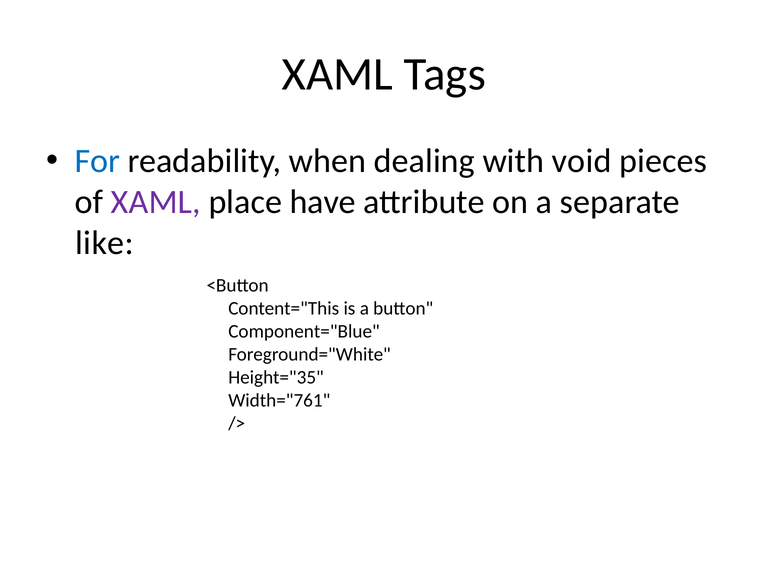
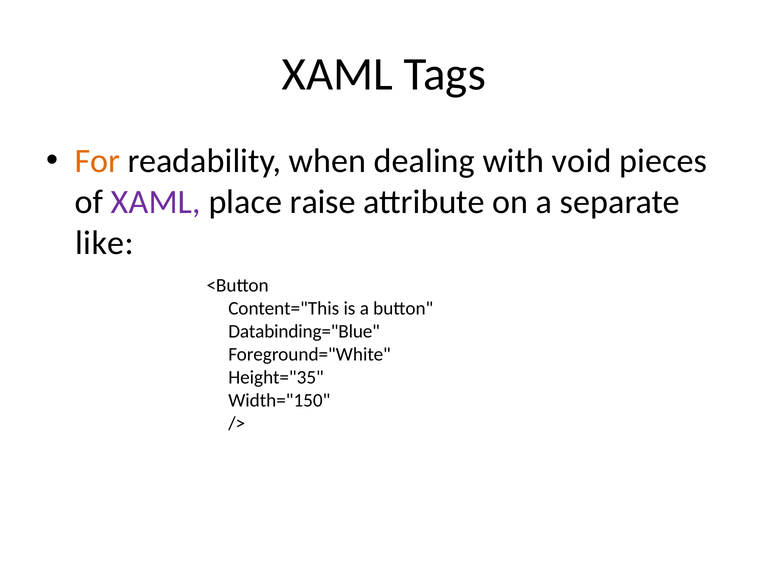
For colour: blue -> orange (97, 161)
have: have -> raise (323, 202)
Component="Blue: Component="Blue -> Databinding="Blue (304, 331)
Width="761: Width="761 -> Width="150 (279, 401)
